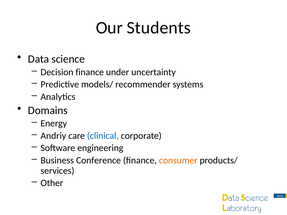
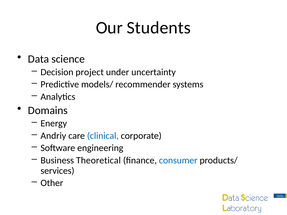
Decision finance: finance -> project (90, 72)
Conference: Conference -> Theoretical (98, 161)
consumer colour: orange -> blue (178, 161)
